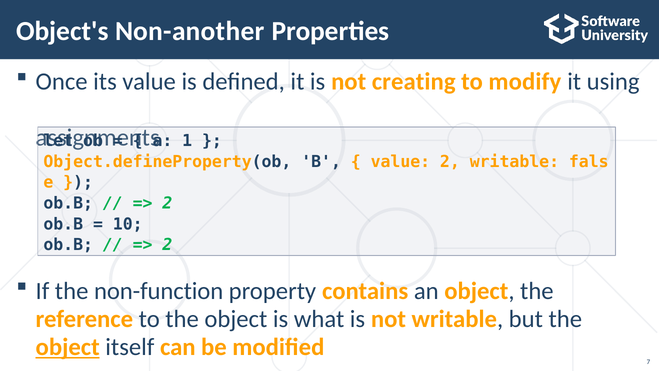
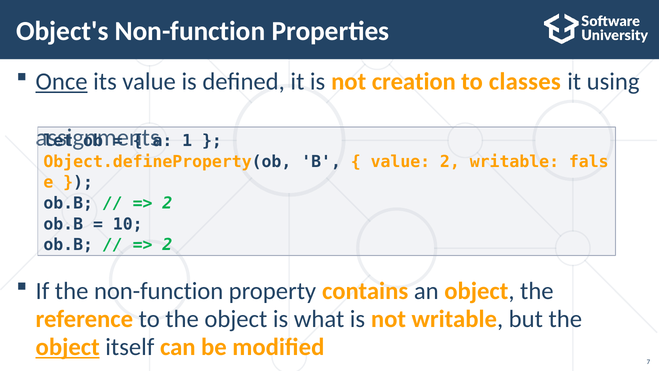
Object's Non-another: Non-another -> Non-function (190, 31)
Once underline: none -> present (62, 82)
creating: creating -> creation (414, 82)
modify: modify -> classes (525, 82)
